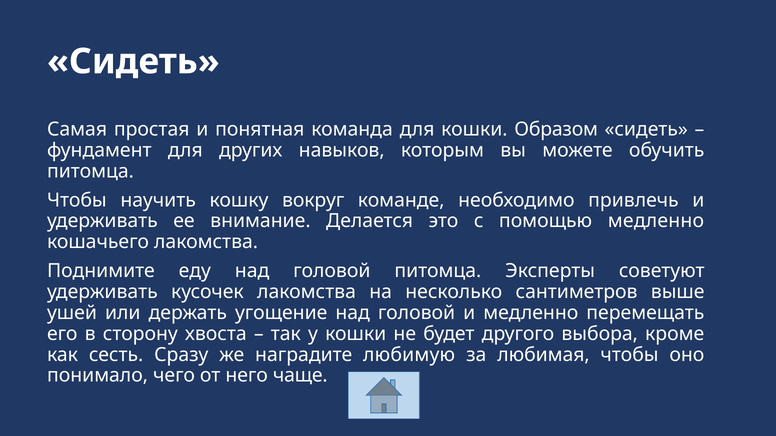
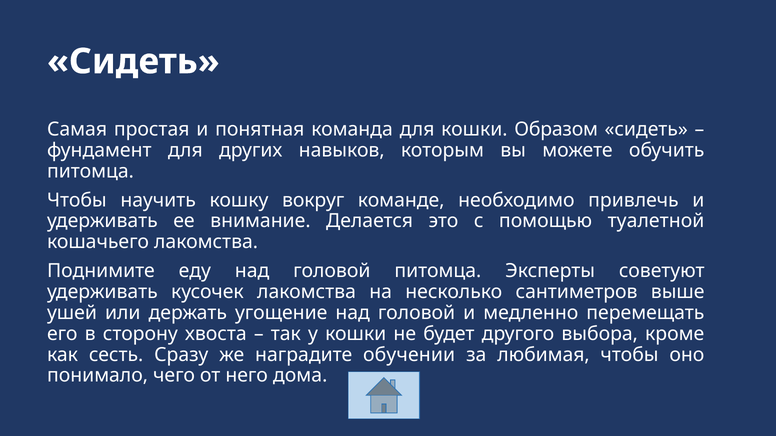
помощью медленно: медленно -> туалетной (656, 221)
любимую: любимую -> обучении (409, 355)
чаще: чаще -> дома (300, 376)
